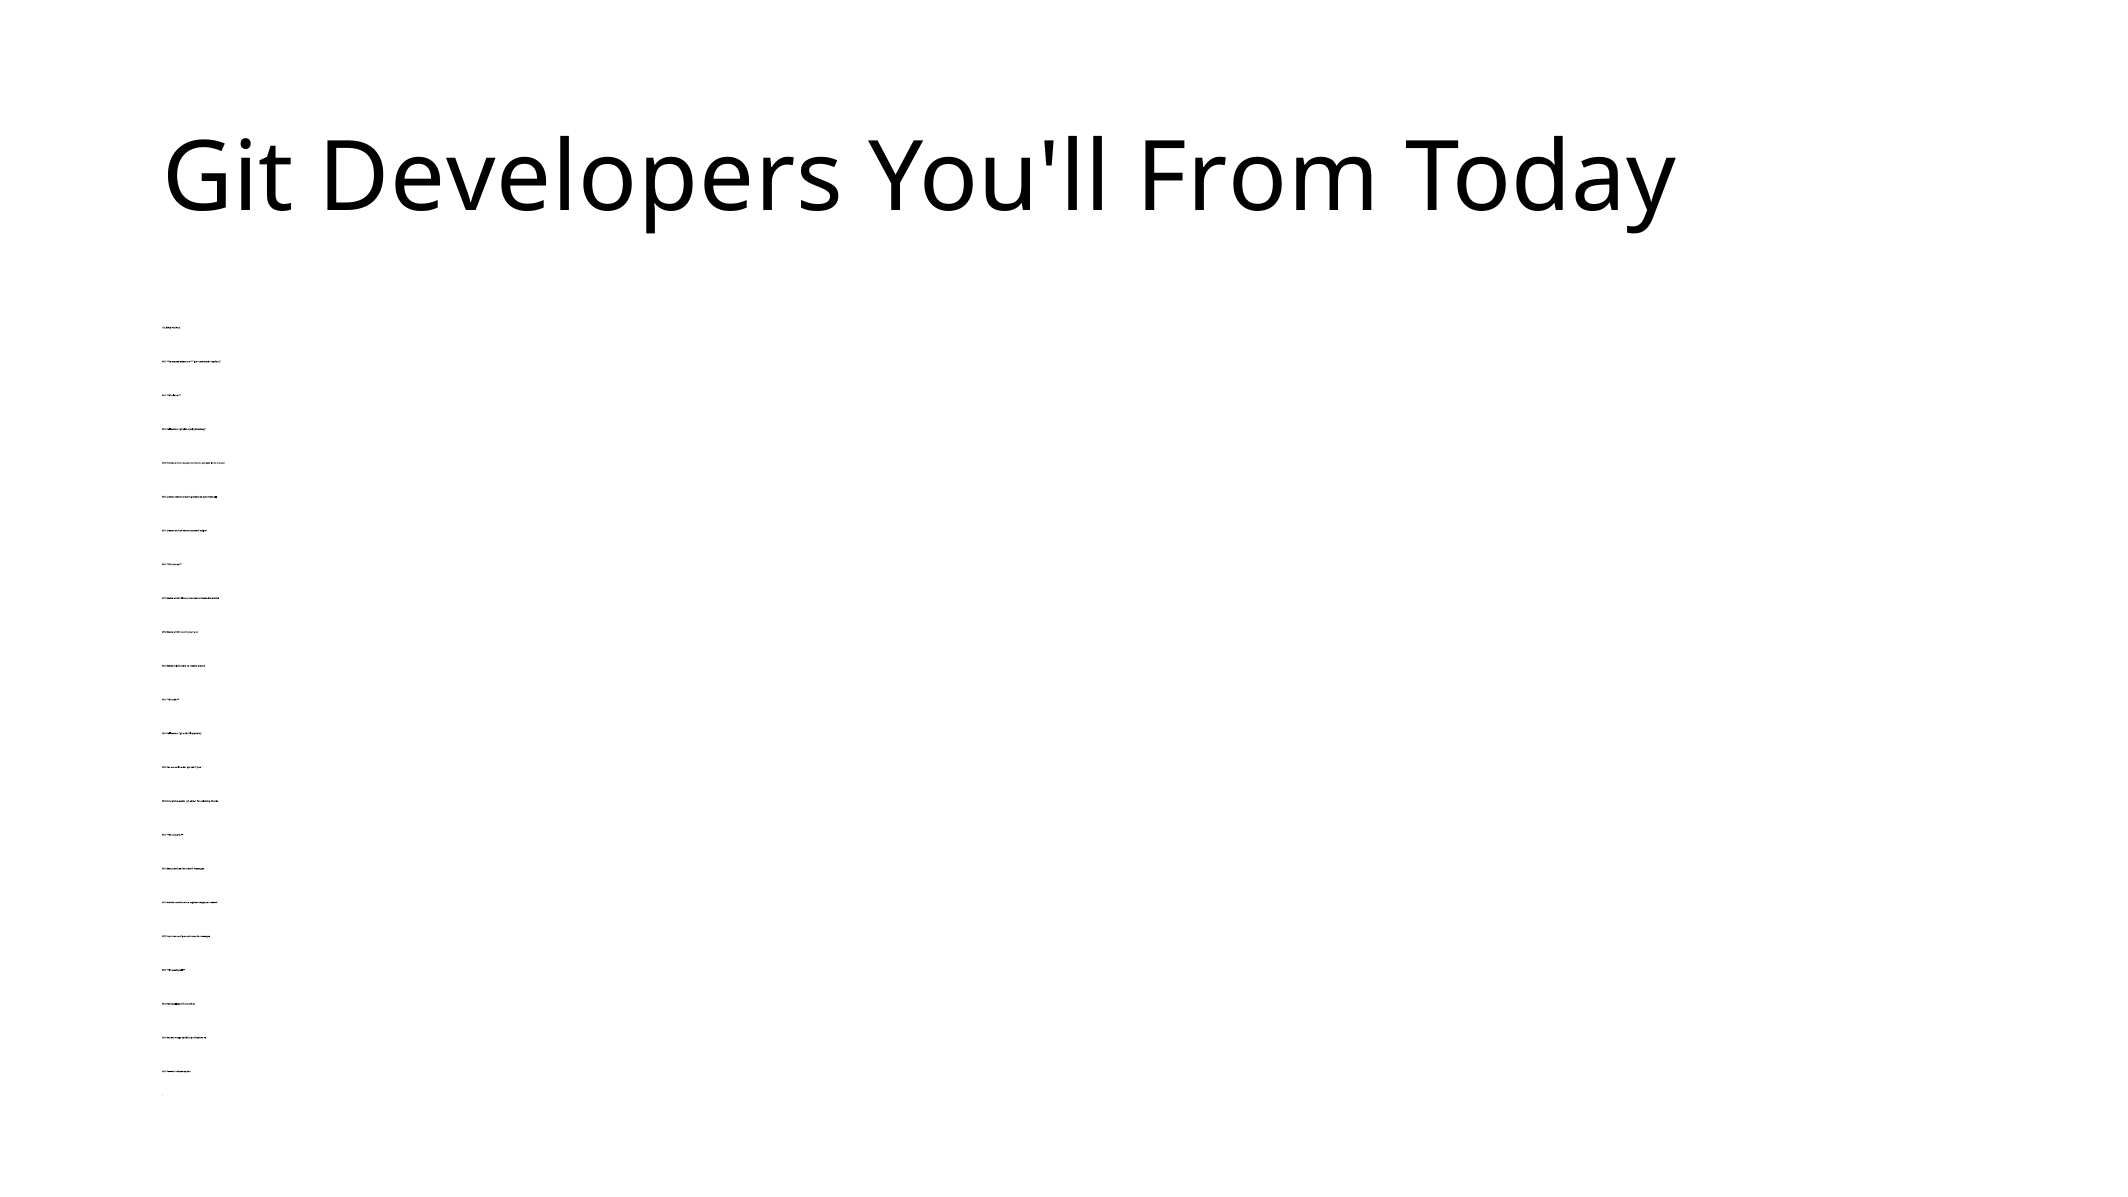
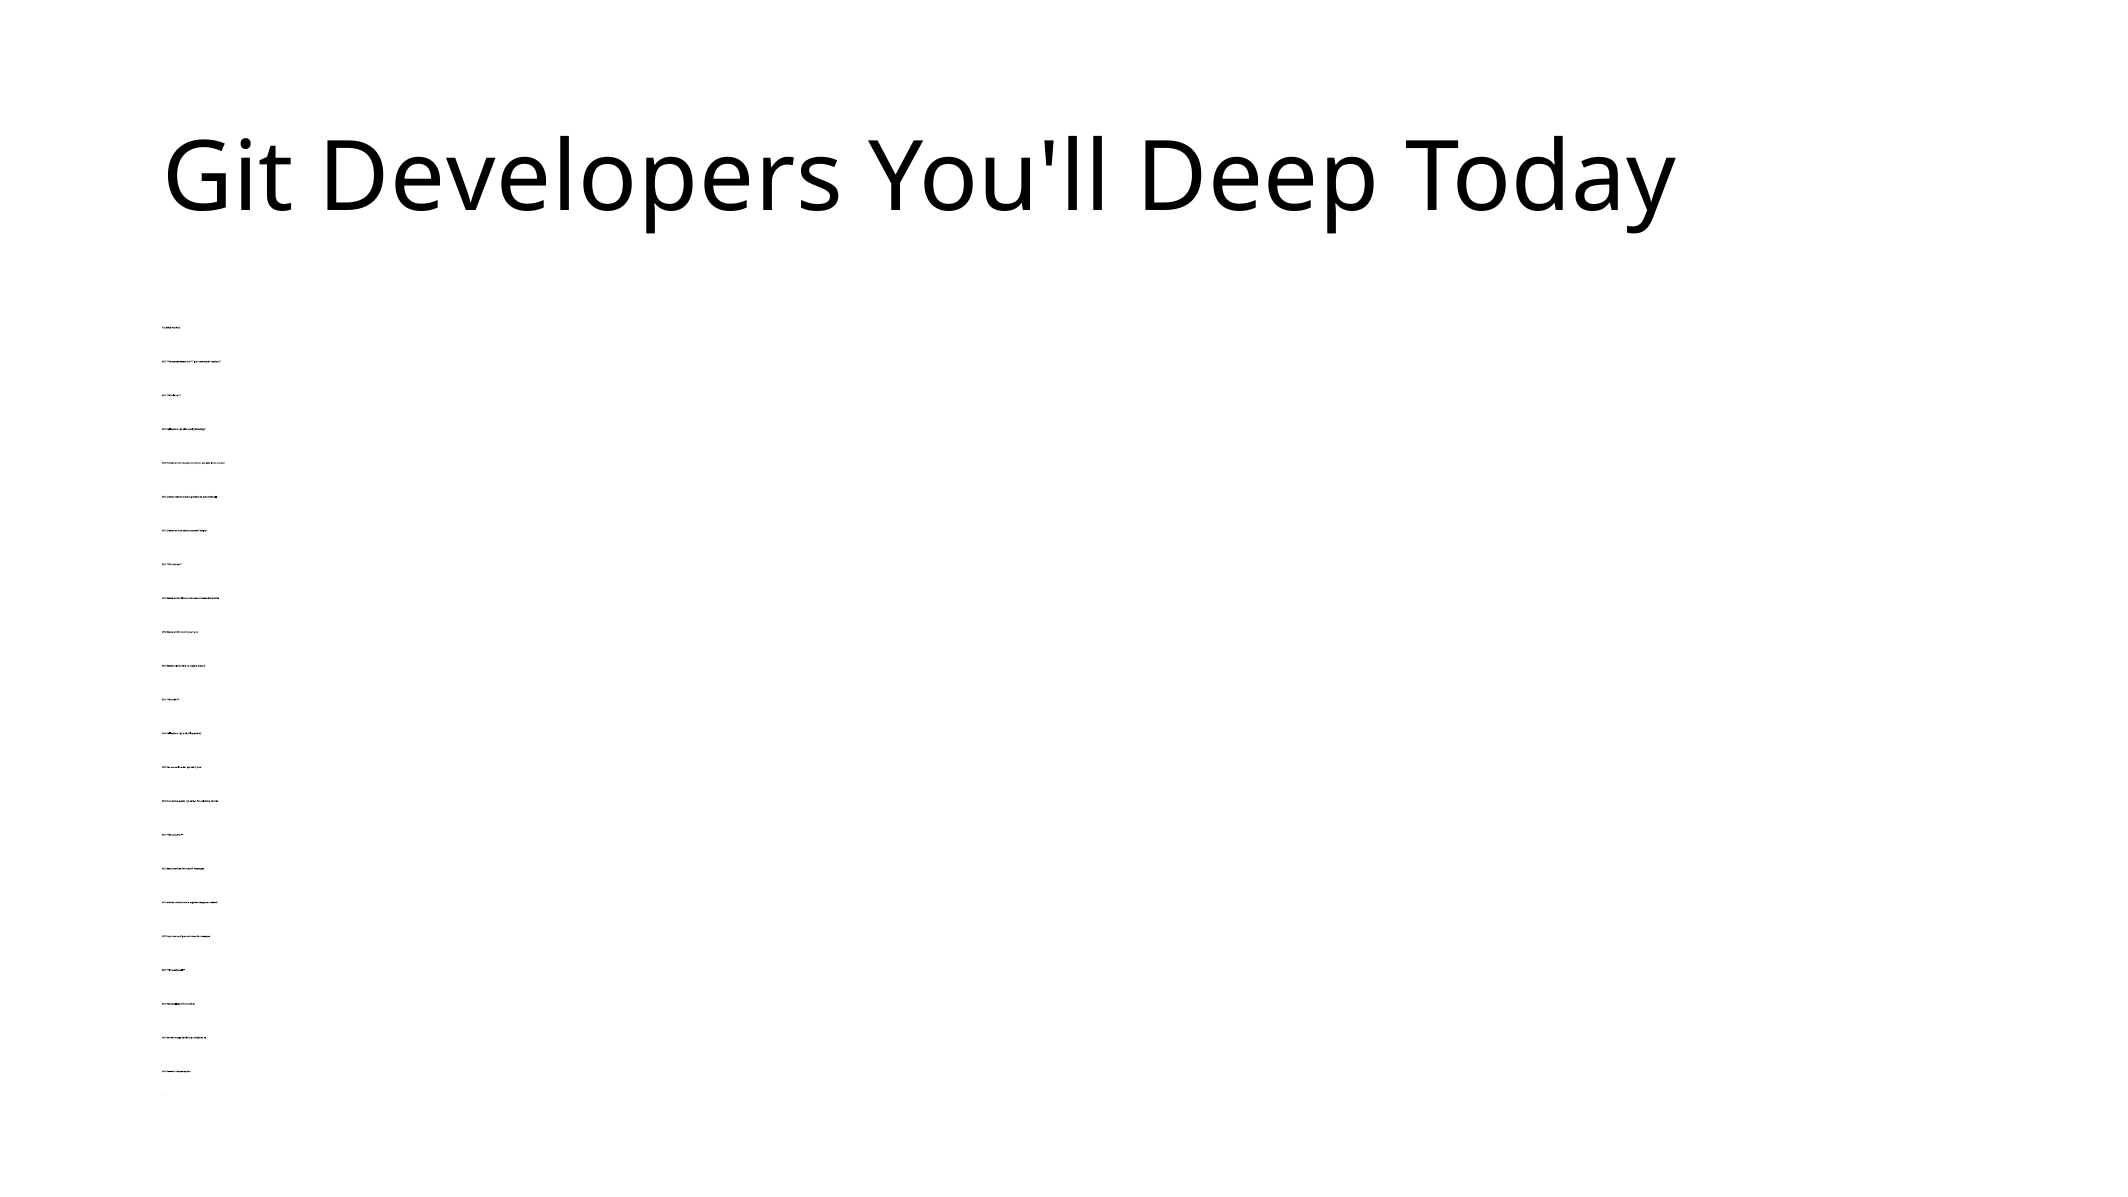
From: From -> Deep (1258, 179)
